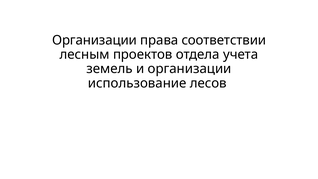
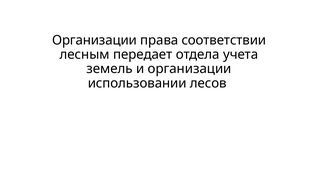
проектов: проектов -> передает (143, 55)
использование: использование -> использовании (137, 83)
